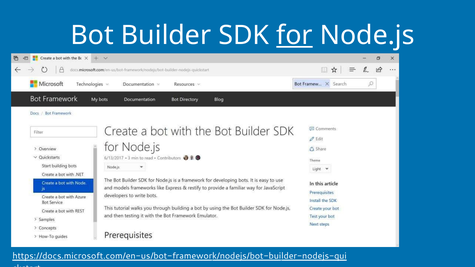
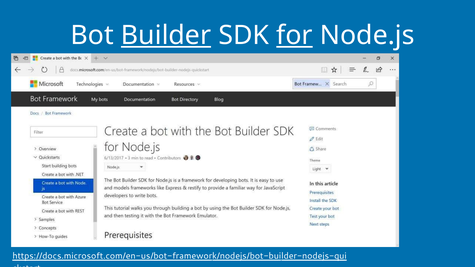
Builder underline: none -> present (166, 35)
